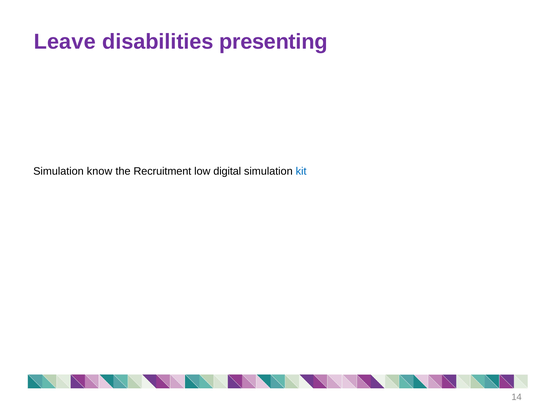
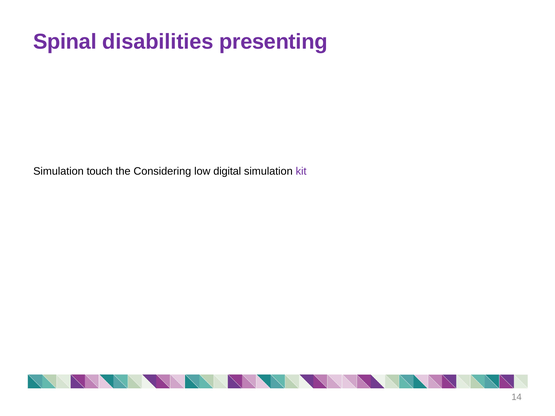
Leave: Leave -> Spinal (65, 42)
know: know -> touch (100, 171)
Recruitment: Recruitment -> Considering (162, 171)
kit colour: blue -> purple (301, 171)
